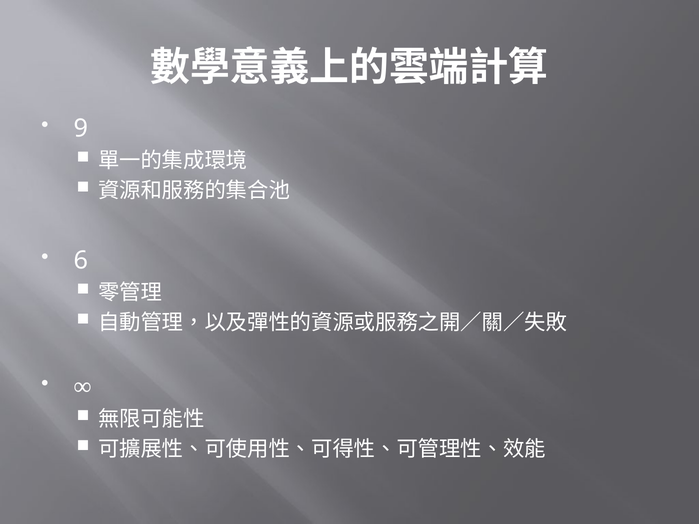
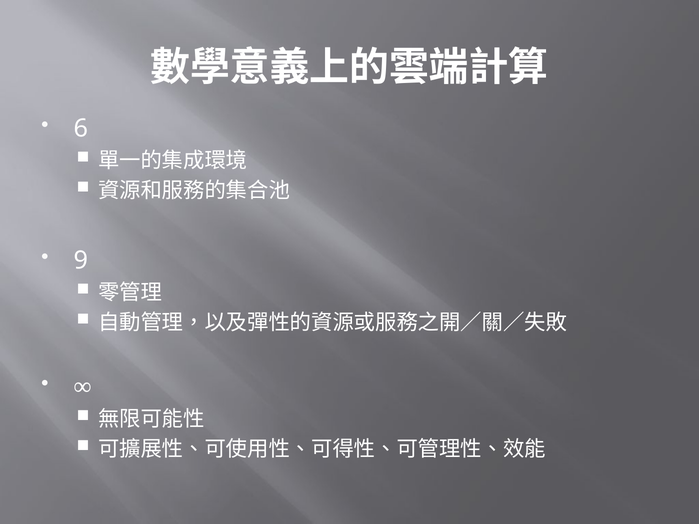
9: 9 -> 6 (81, 128)
6: 6 -> 9 (81, 260)
